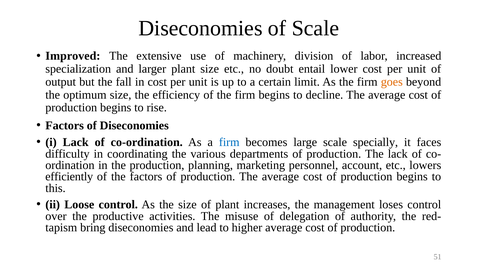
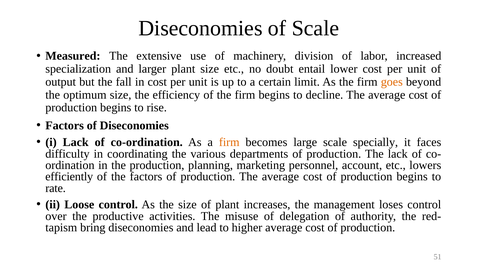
Improved: Improved -> Measured (73, 56)
firm colour: blue -> orange (229, 142)
this: this -> rate (56, 188)
